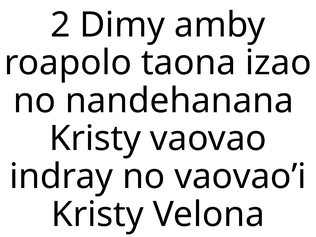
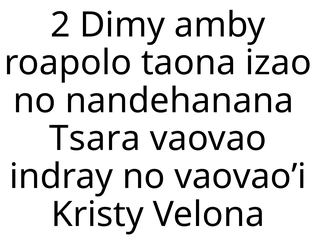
Kristy: Kristy -> Tsara (95, 139)
